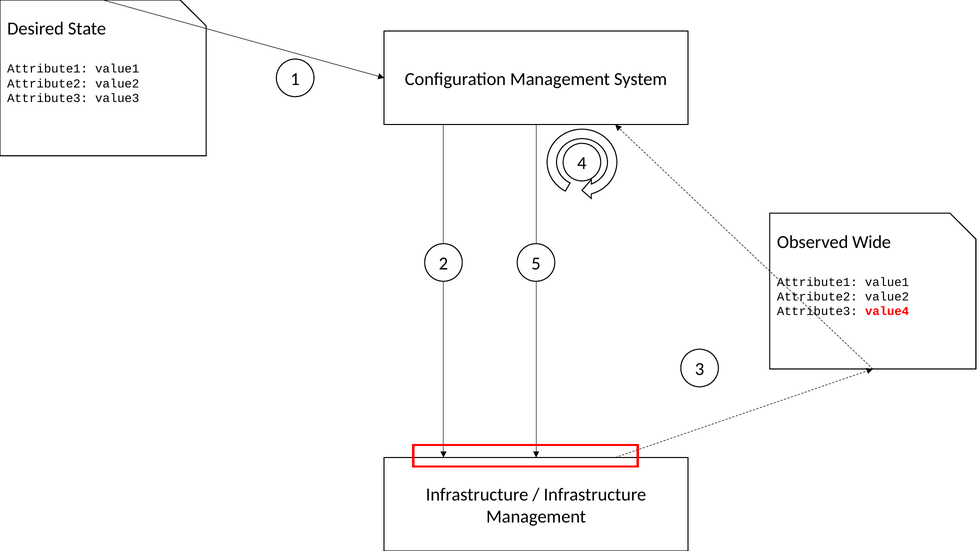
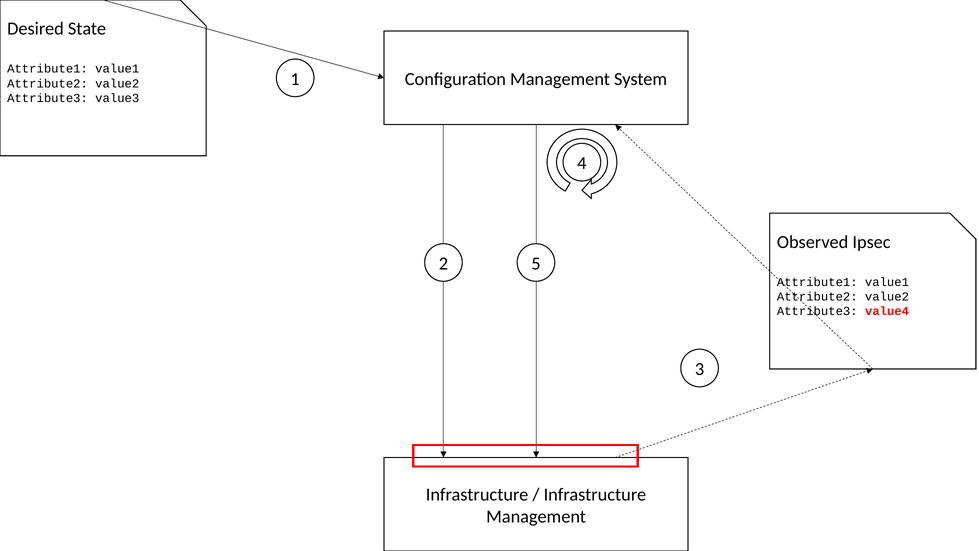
Wide: Wide -> Ipsec (872, 242)
